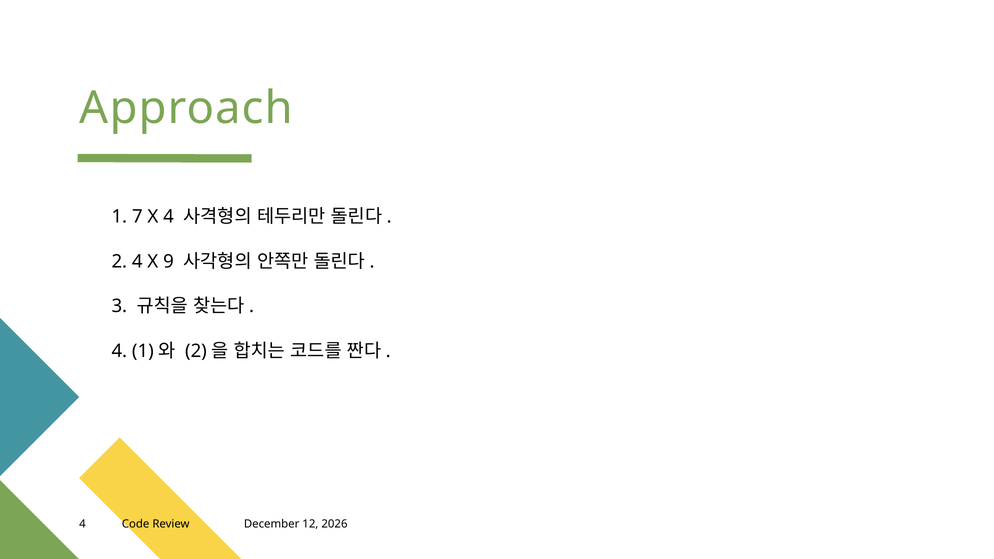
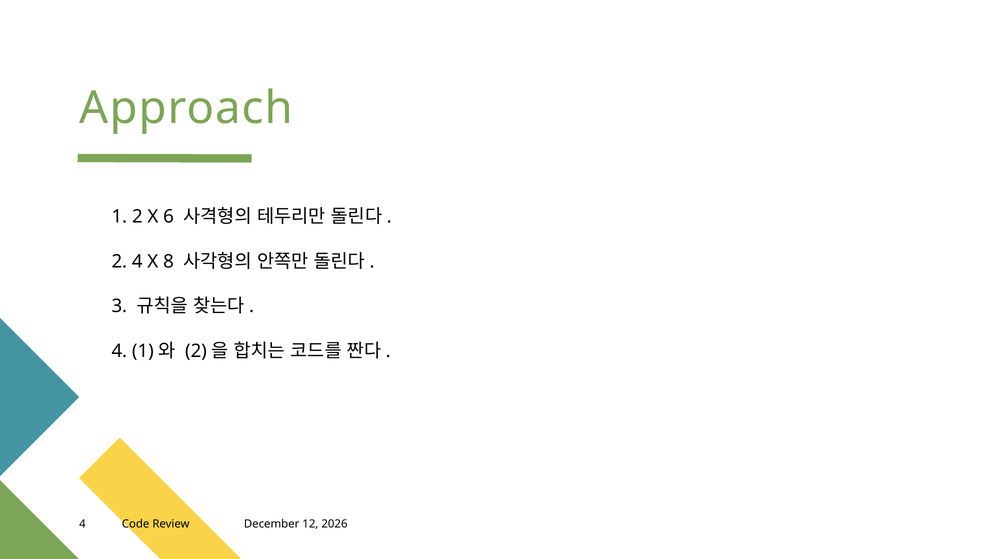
1 7: 7 -> 2 (137, 217)
X 4: 4 -> 6 (169, 217)
9: 9 -> 8 (168, 262)
